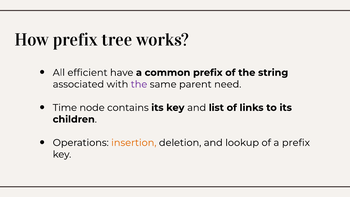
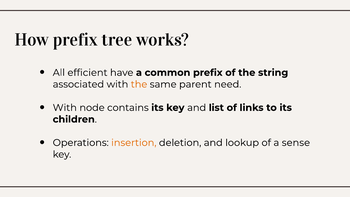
the colour: purple -> orange (139, 84)
Time: Time -> With (65, 108)
a prefix: prefix -> sense (296, 143)
